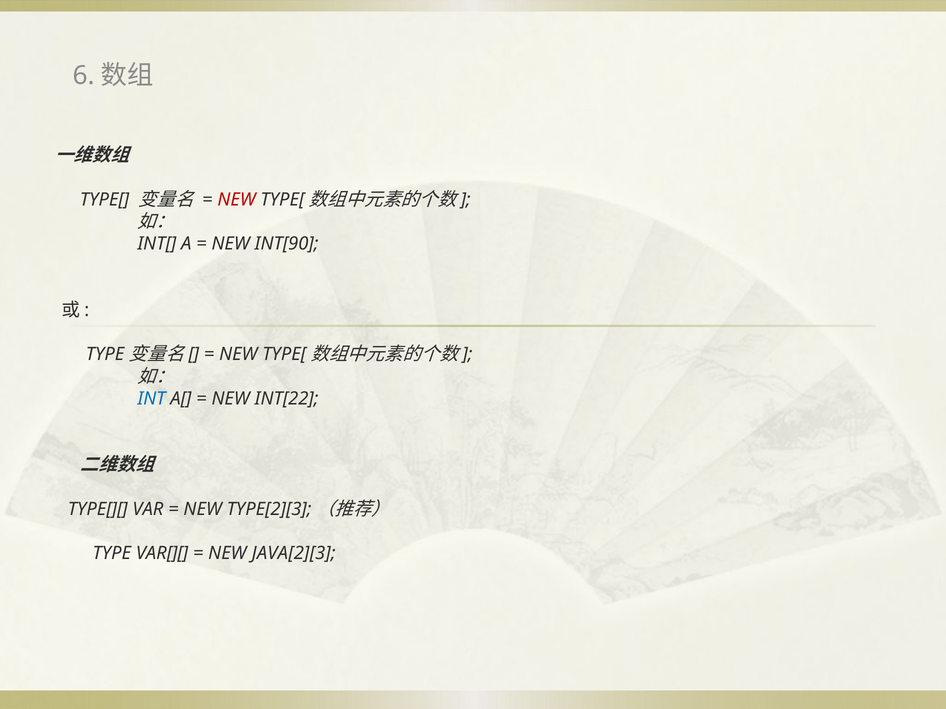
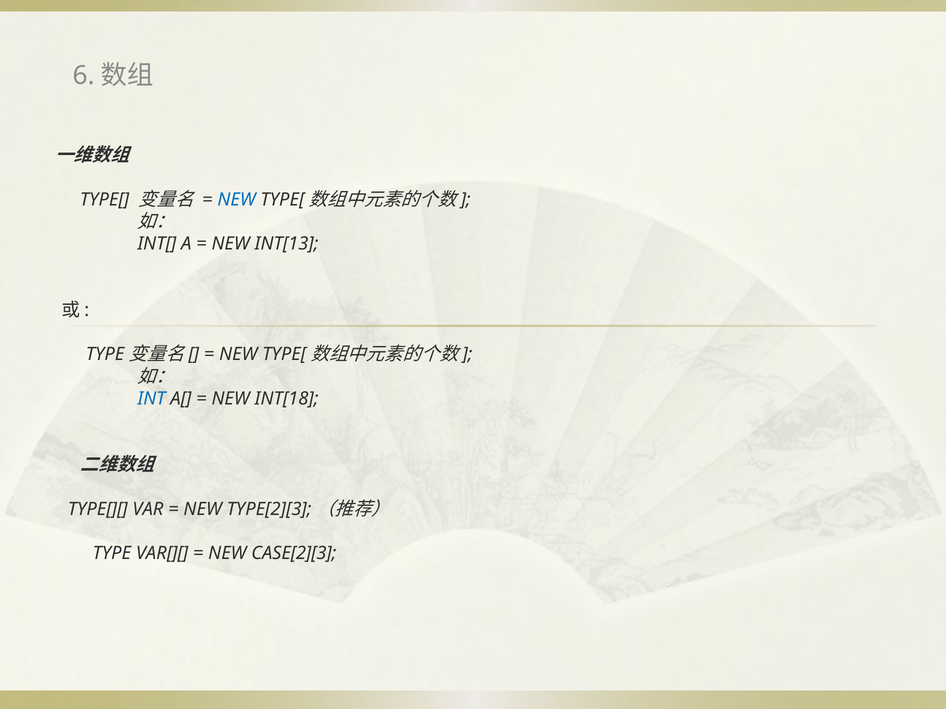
NEW colour: red -> blue (237, 200)
INT[90: INT[90 -> INT[13 (287, 244)
INT[22: INT[22 -> INT[18 (287, 399)
JAVA[2][3: JAVA[2][3 -> CASE[2][3 (294, 554)
